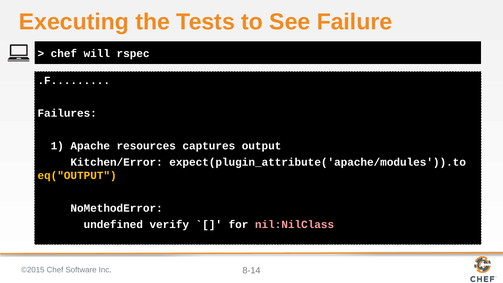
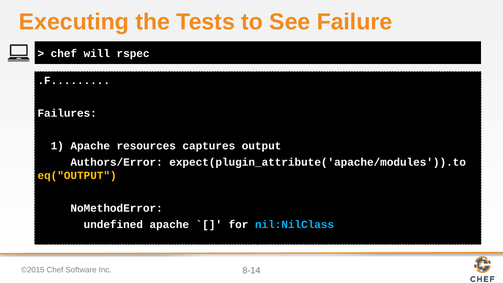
Kitchen/Error: Kitchen/Error -> Authors/Error (117, 162)
undefined verify: verify -> apache (169, 224)
nil:NilClass colour: pink -> light blue (295, 224)
